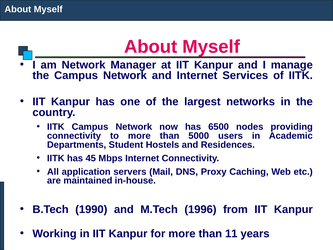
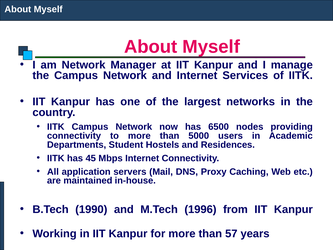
11: 11 -> 57 (231, 233)
